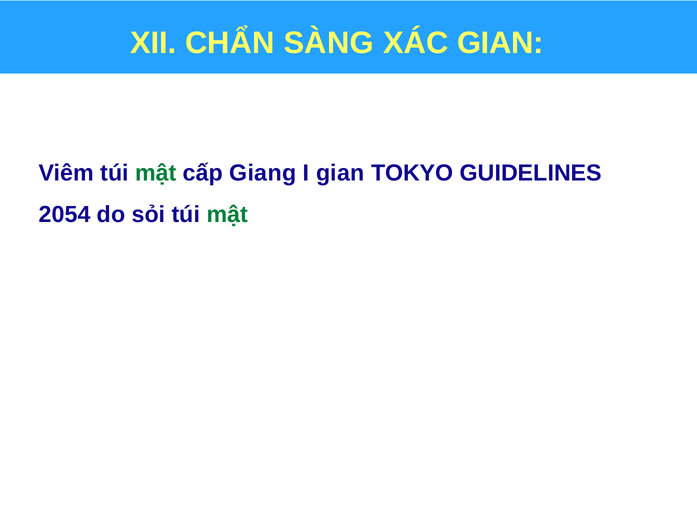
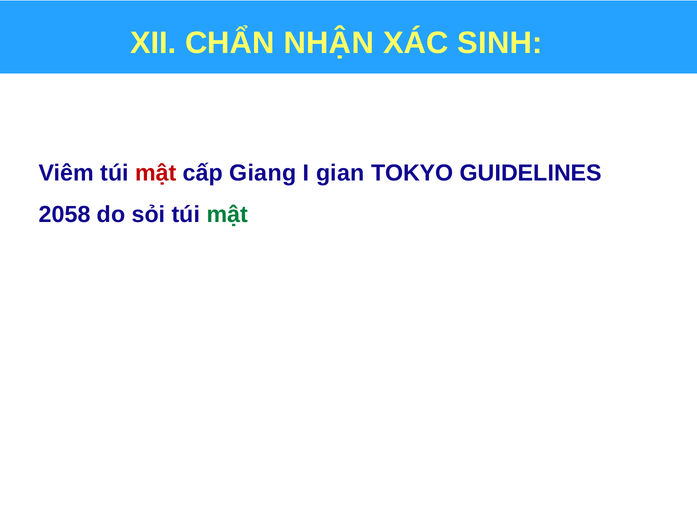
SÀNG: SÀNG -> NHẬN (329, 43)
XÁC GIAN: GIAN -> SINH (500, 43)
mật colour: green -> red (156, 173)
2054: 2054 -> 2058 (65, 215)
